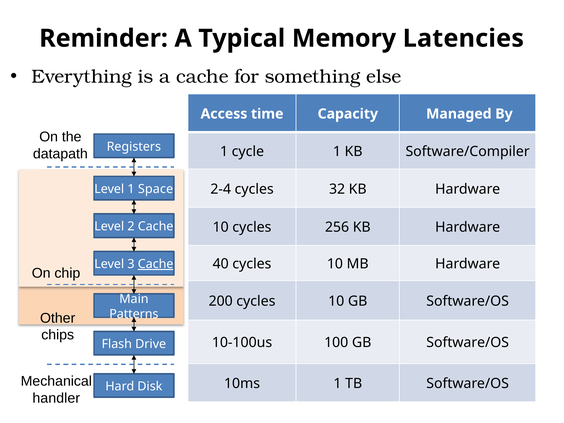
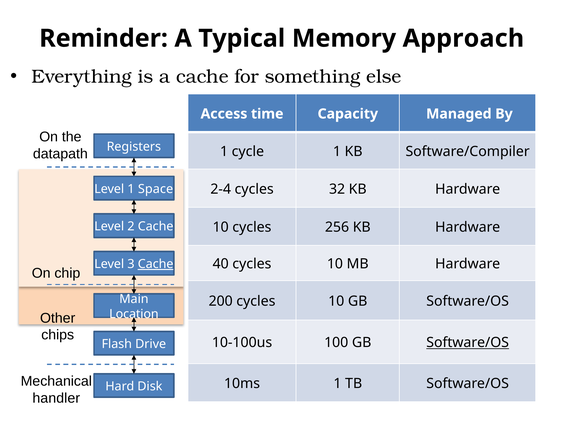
Latencies: Latencies -> Approach (463, 38)
Patterns: Patterns -> Location (134, 314)
Software/OS underline: none -> present (468, 343)
